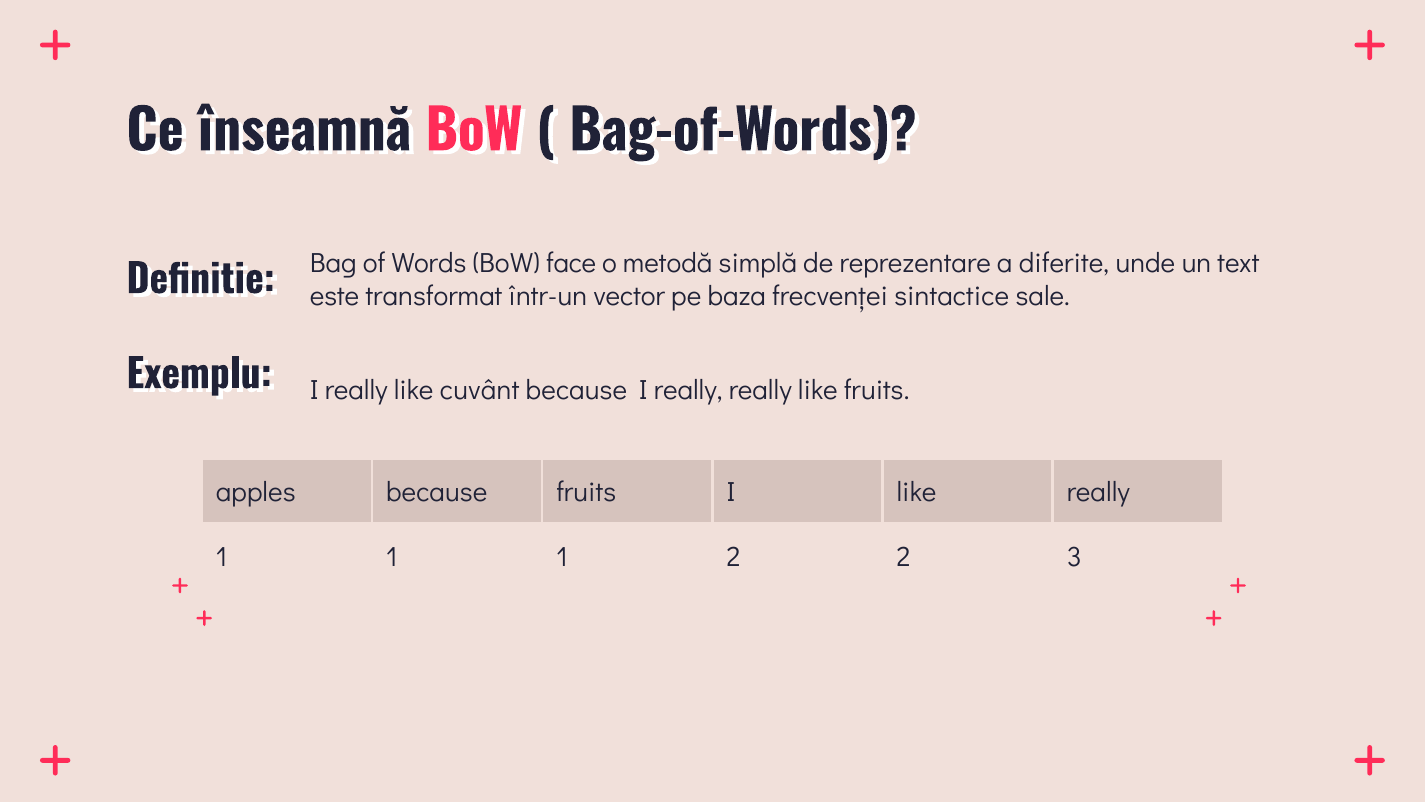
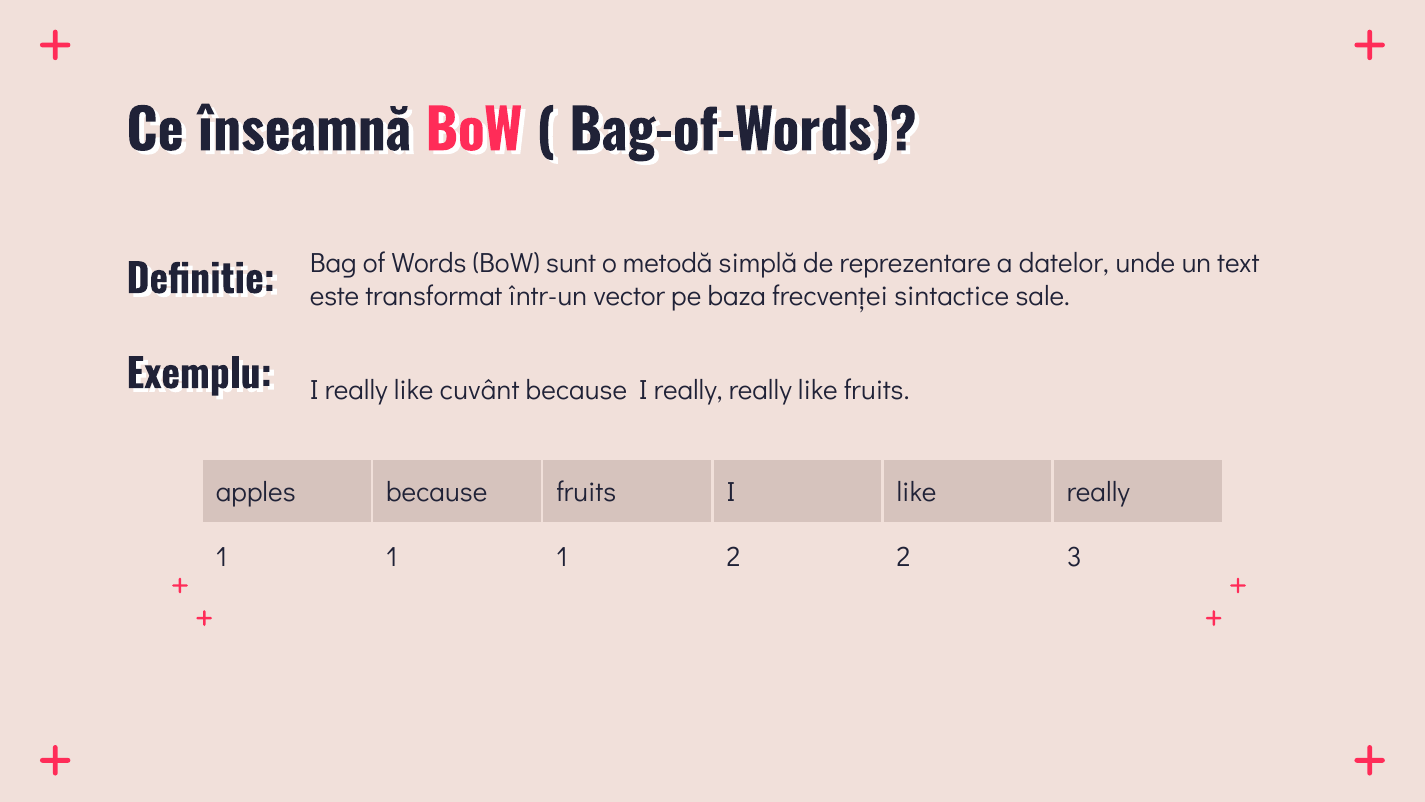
face: face -> sunt (571, 263)
diferite: diferite -> datelor (1064, 263)
